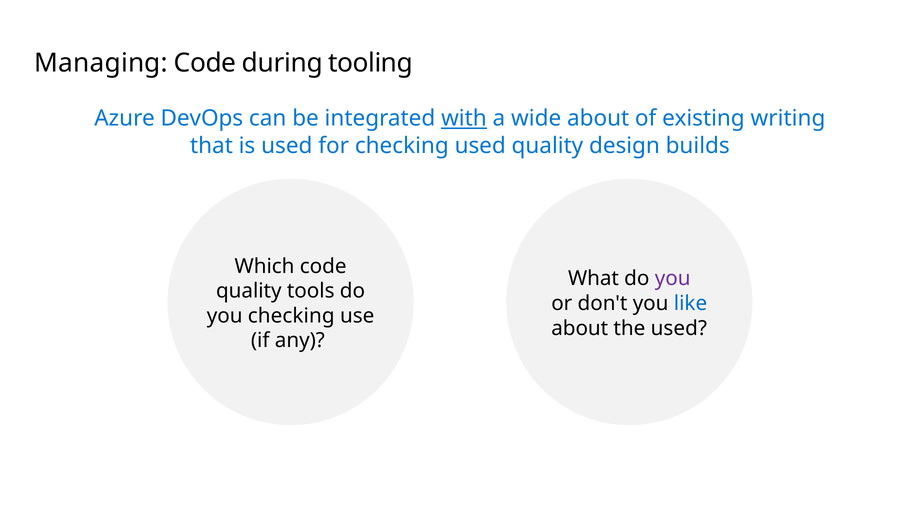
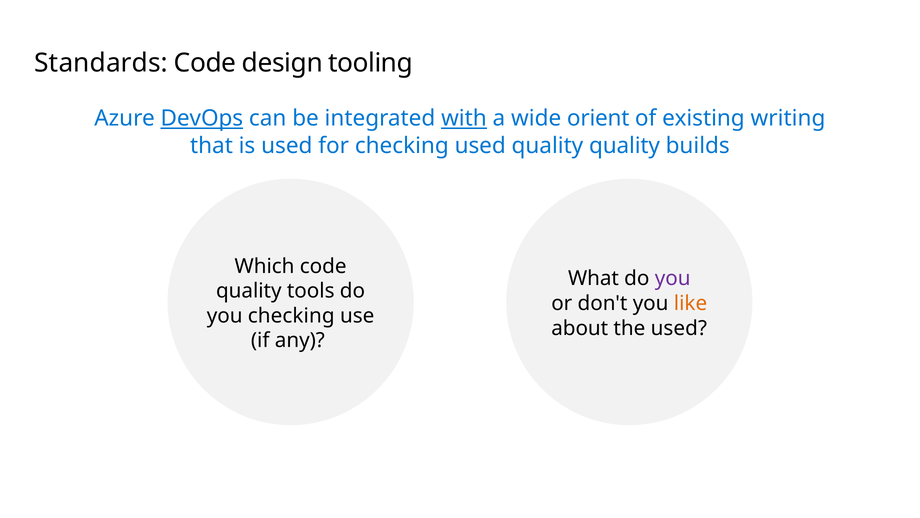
Managing: Managing -> Standards (101, 63)
during: during -> design (282, 63)
DevOps underline: none -> present (202, 118)
wide about: about -> orient (598, 118)
quality design: design -> quality (625, 145)
like colour: blue -> orange (690, 303)
